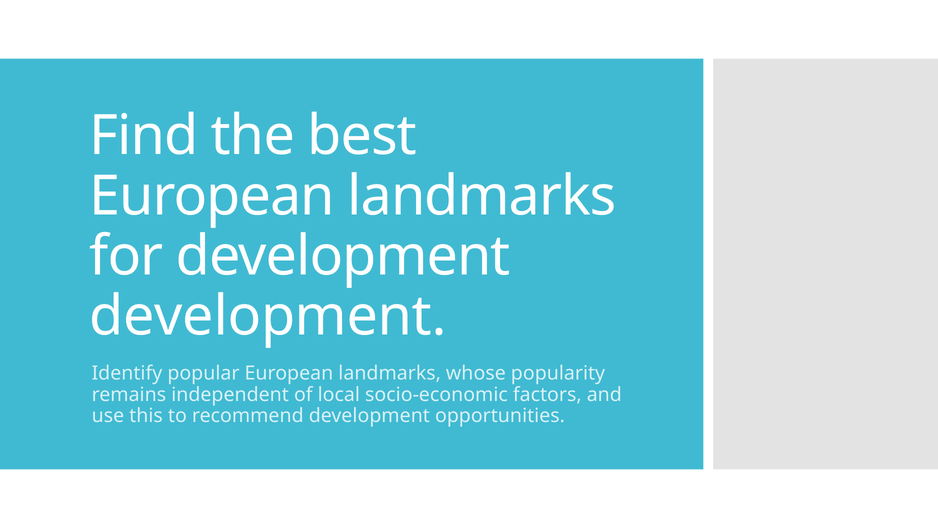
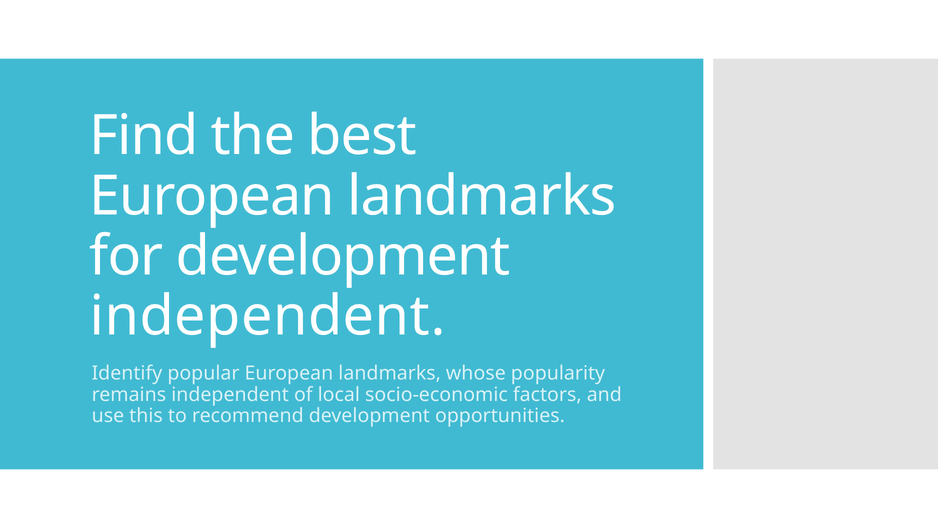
development: development -> independent (268, 316)
